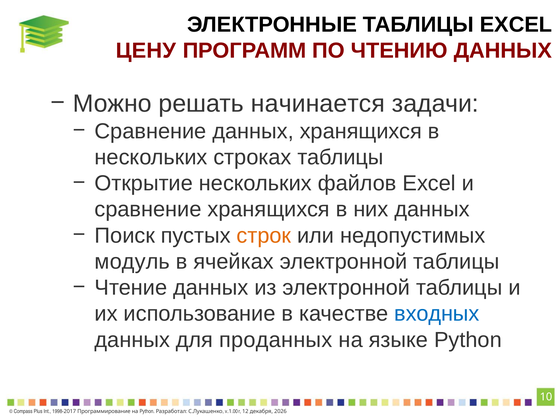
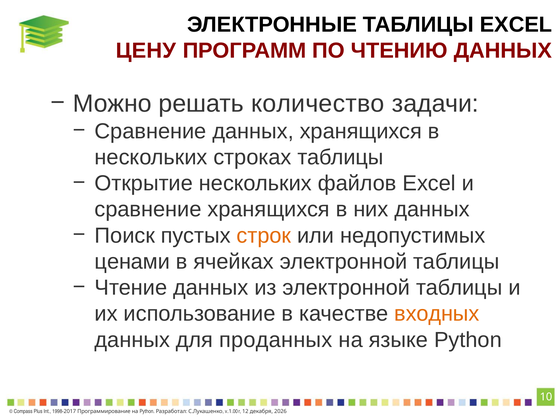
начинается: начинается -> количество (318, 103)
модуль: модуль -> ценами (132, 262)
входных colour: blue -> orange (437, 314)
